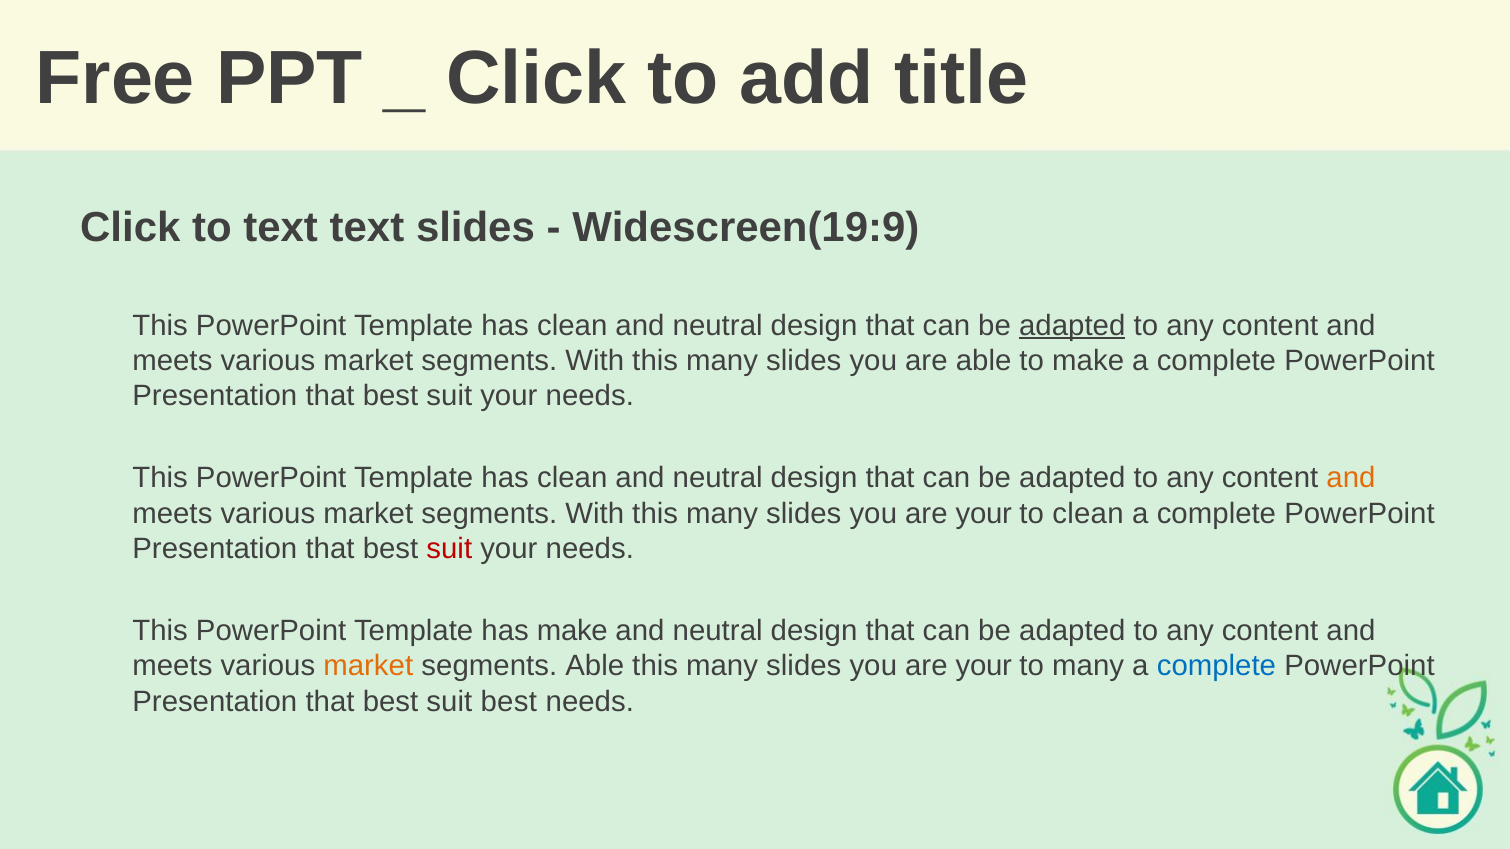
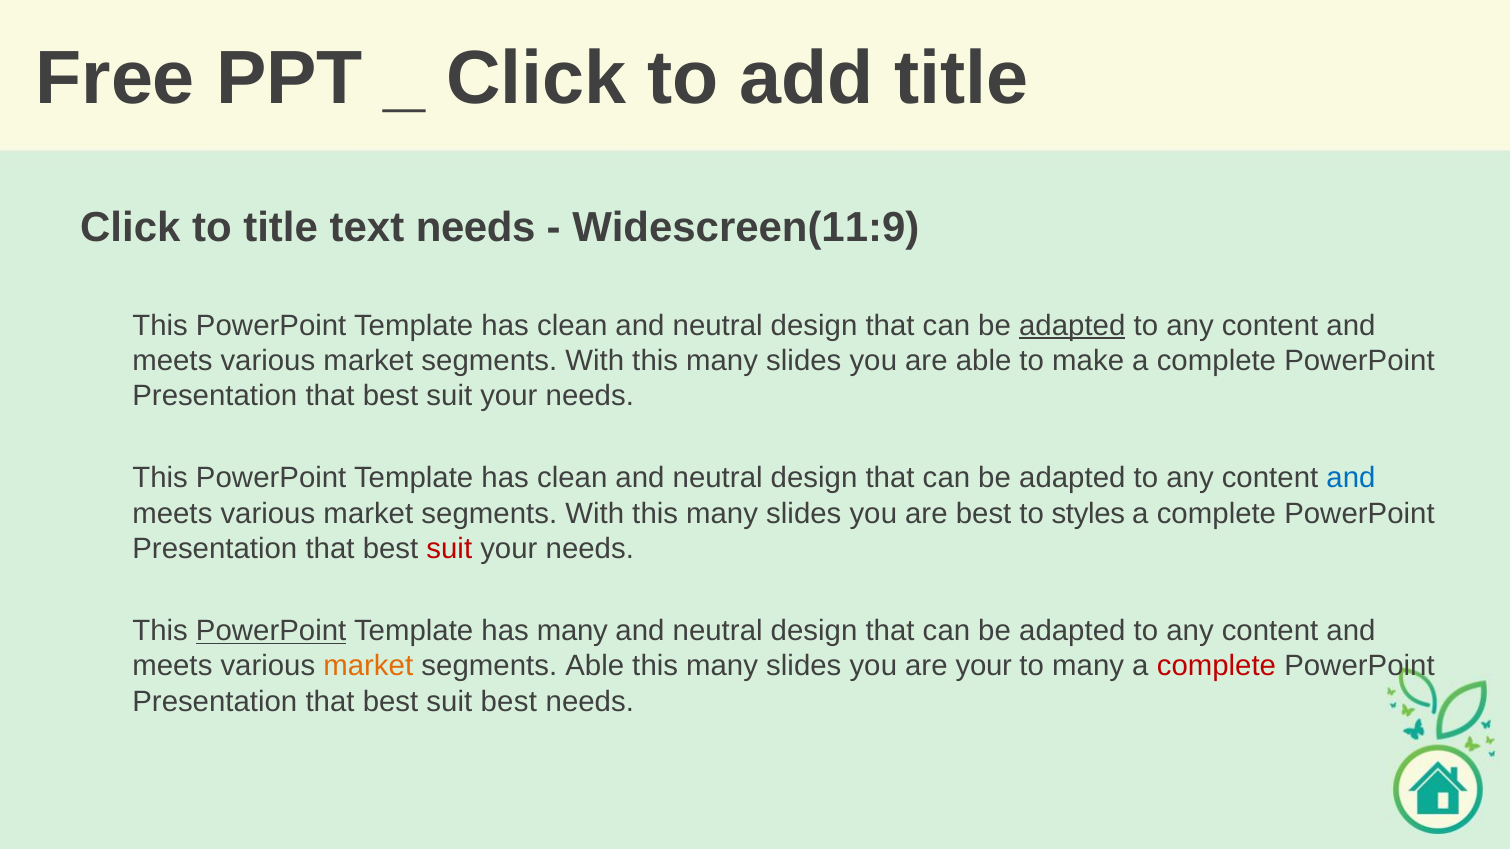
to text: text -> title (281, 228)
text slides: slides -> needs (476, 228)
Widescreen(19:9: Widescreen(19:9 -> Widescreen(11:9 (746, 228)
and colour: orange -> blue (1351, 479)
your: your -> best (984, 514)
to clean: clean -> styles (1088, 514)
PowerPoint underline: none -> present (271, 631)
has make: make -> many (572, 631)
complete colour: blue -> red (1216, 667)
